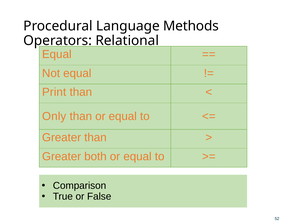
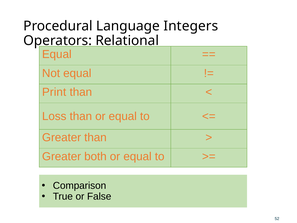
Methods: Methods -> Integers (191, 26)
Only: Only -> Loss (54, 116)
